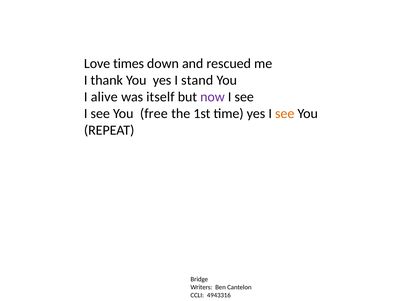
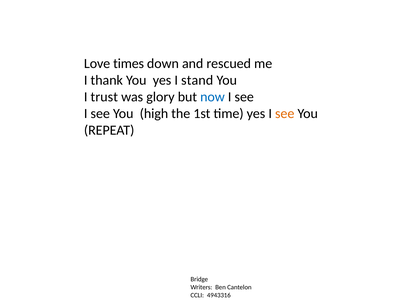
alive: alive -> trust (104, 97)
itself: itself -> glory (160, 97)
now colour: purple -> blue (212, 97)
free: free -> high (154, 114)
